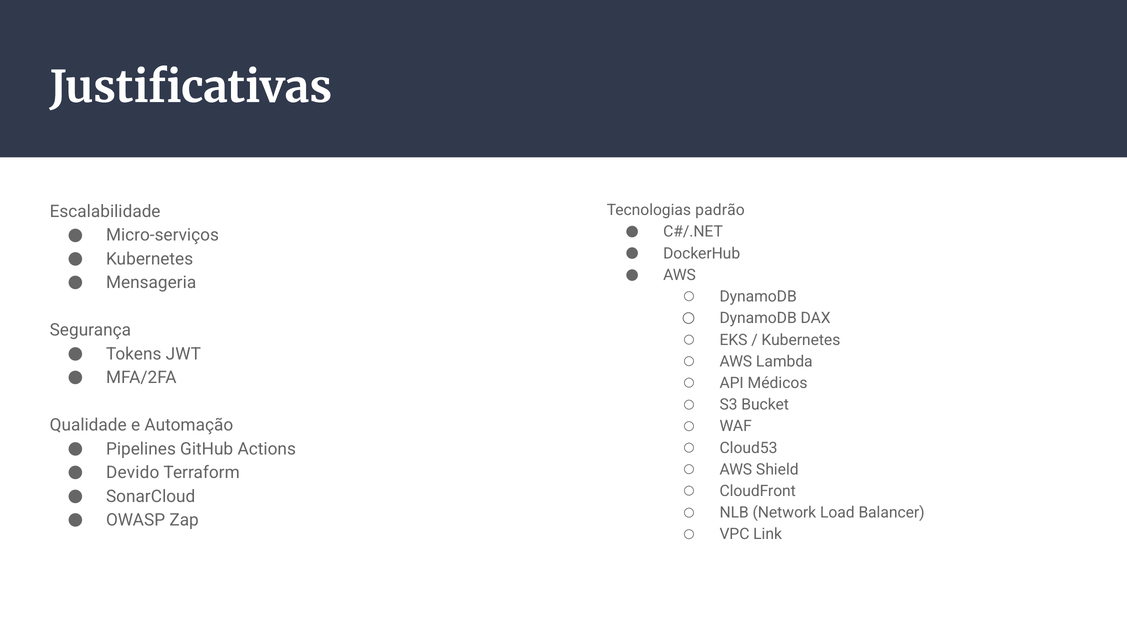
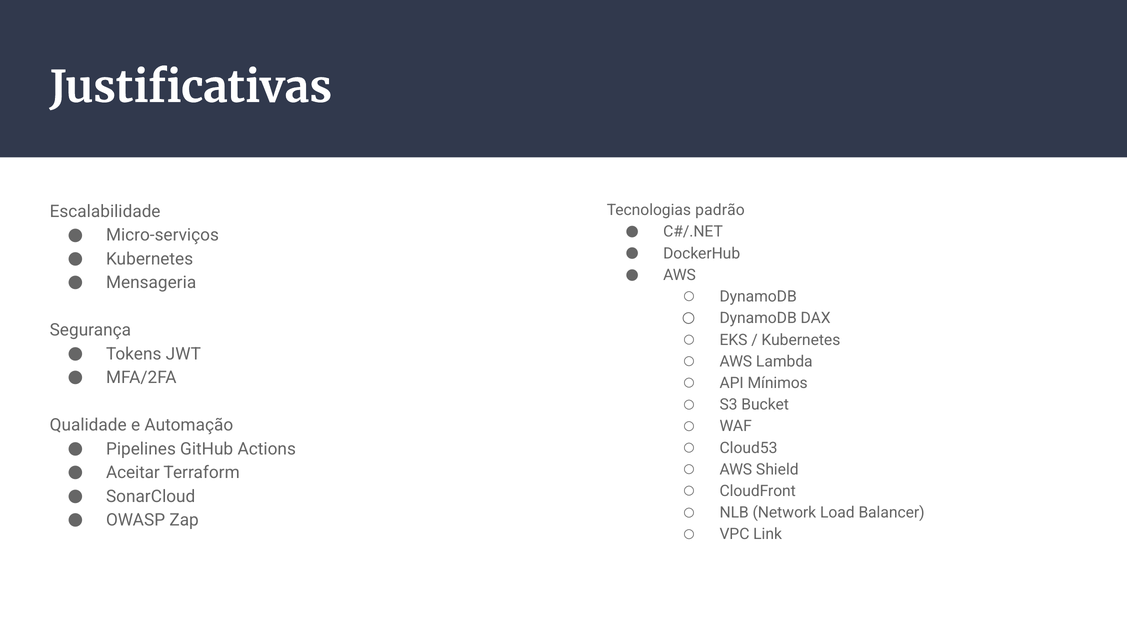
Médicos: Médicos -> Mínimos (778, 383)
Devido: Devido -> Aceitar (133, 473)
